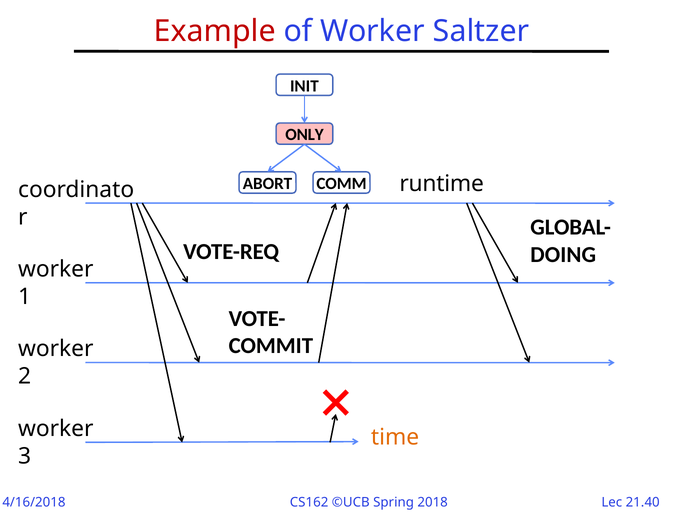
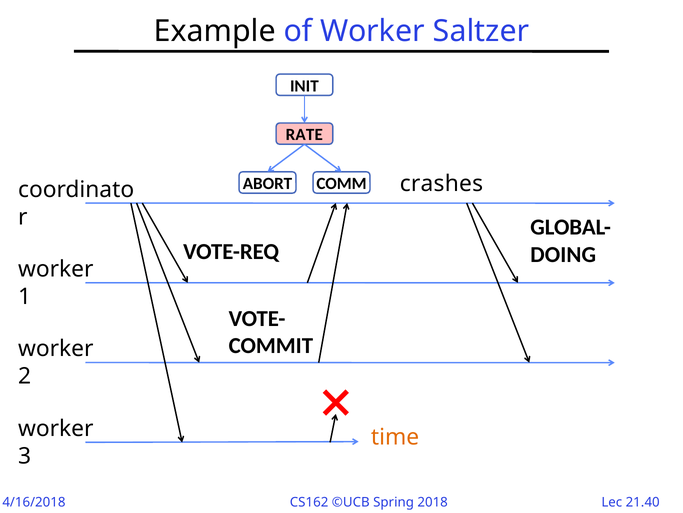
Example colour: red -> black (215, 31)
ONLY: ONLY -> RATE (304, 135)
runtime: runtime -> crashes (441, 183)
